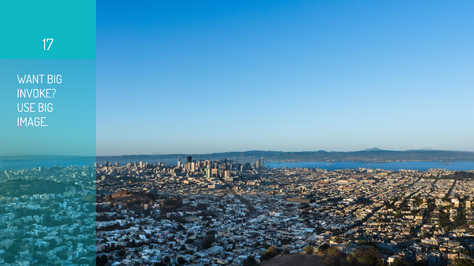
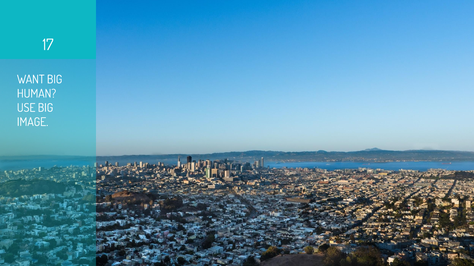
INVOKE: INVOKE -> HUMAN (37, 94)
